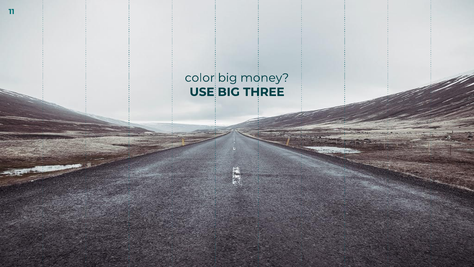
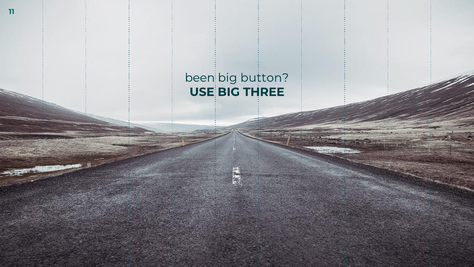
color: color -> been (200, 78)
money: money -> button (265, 78)
